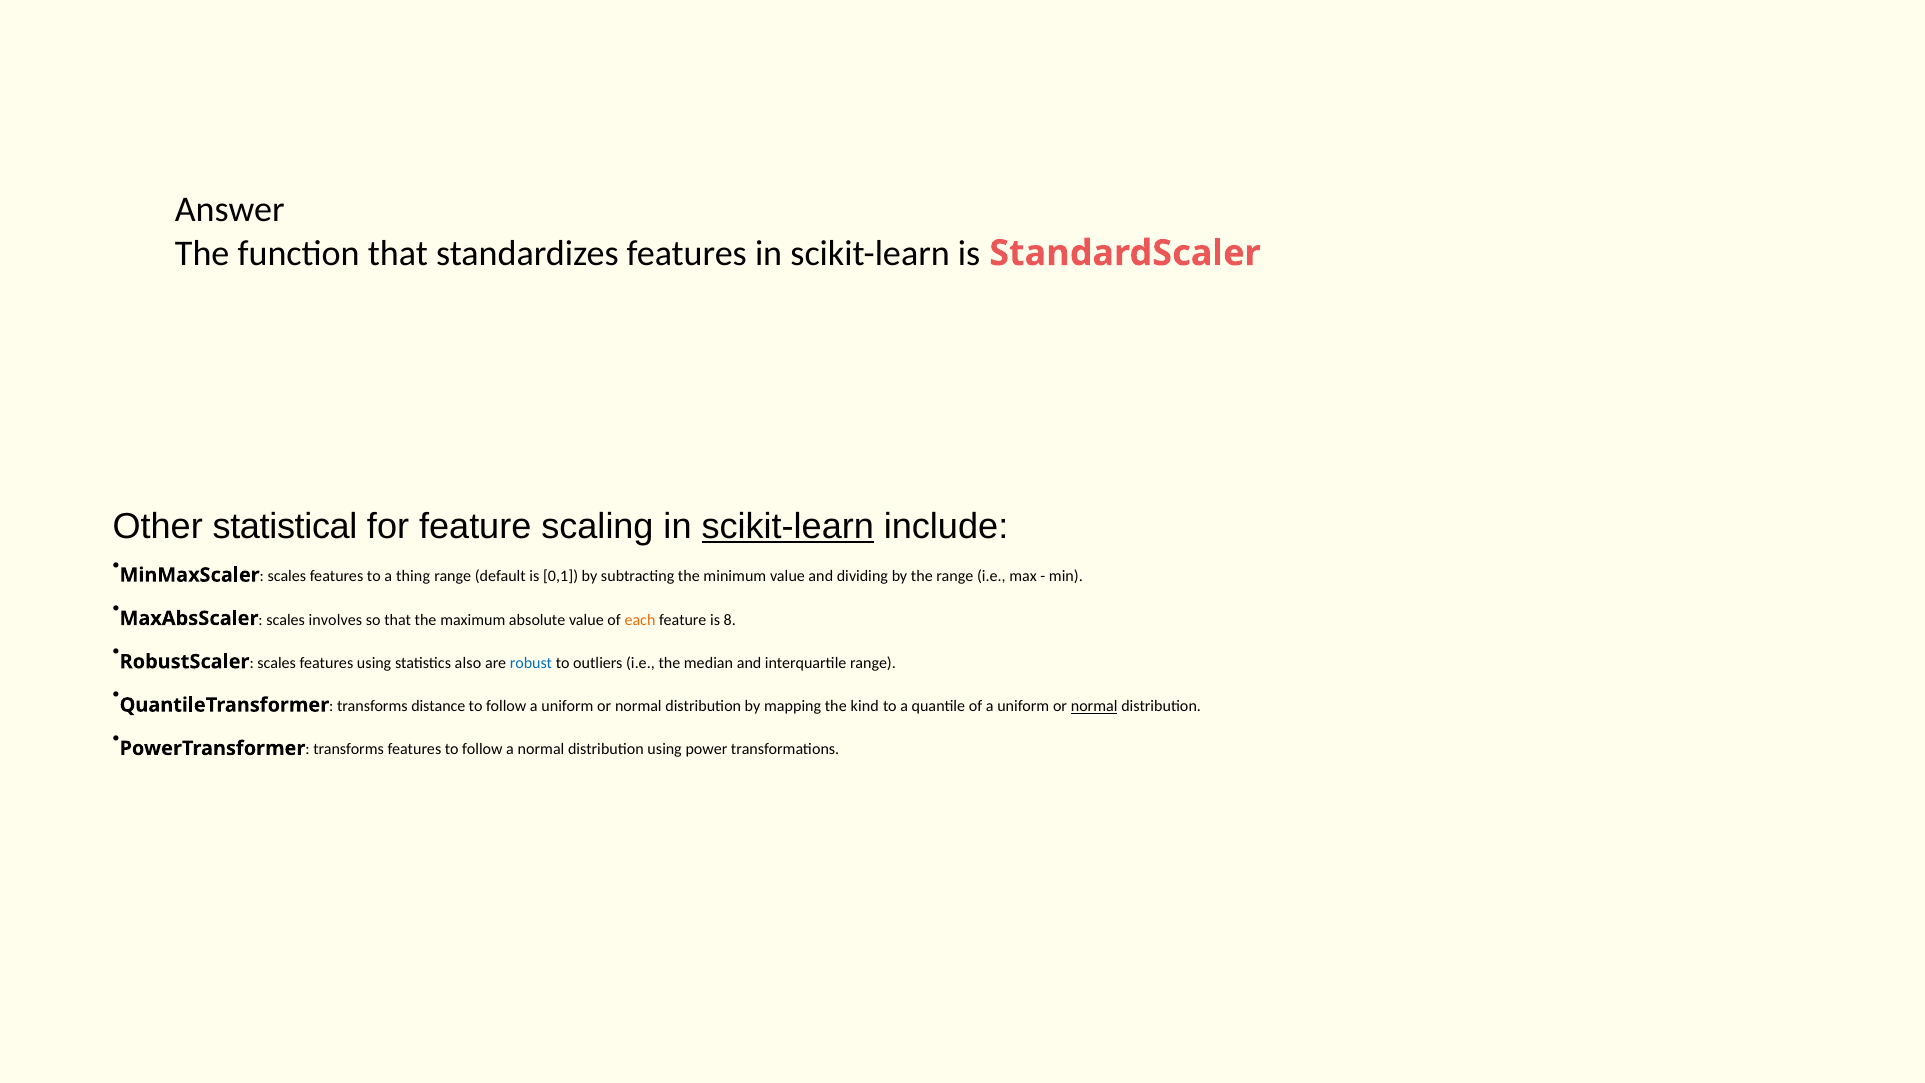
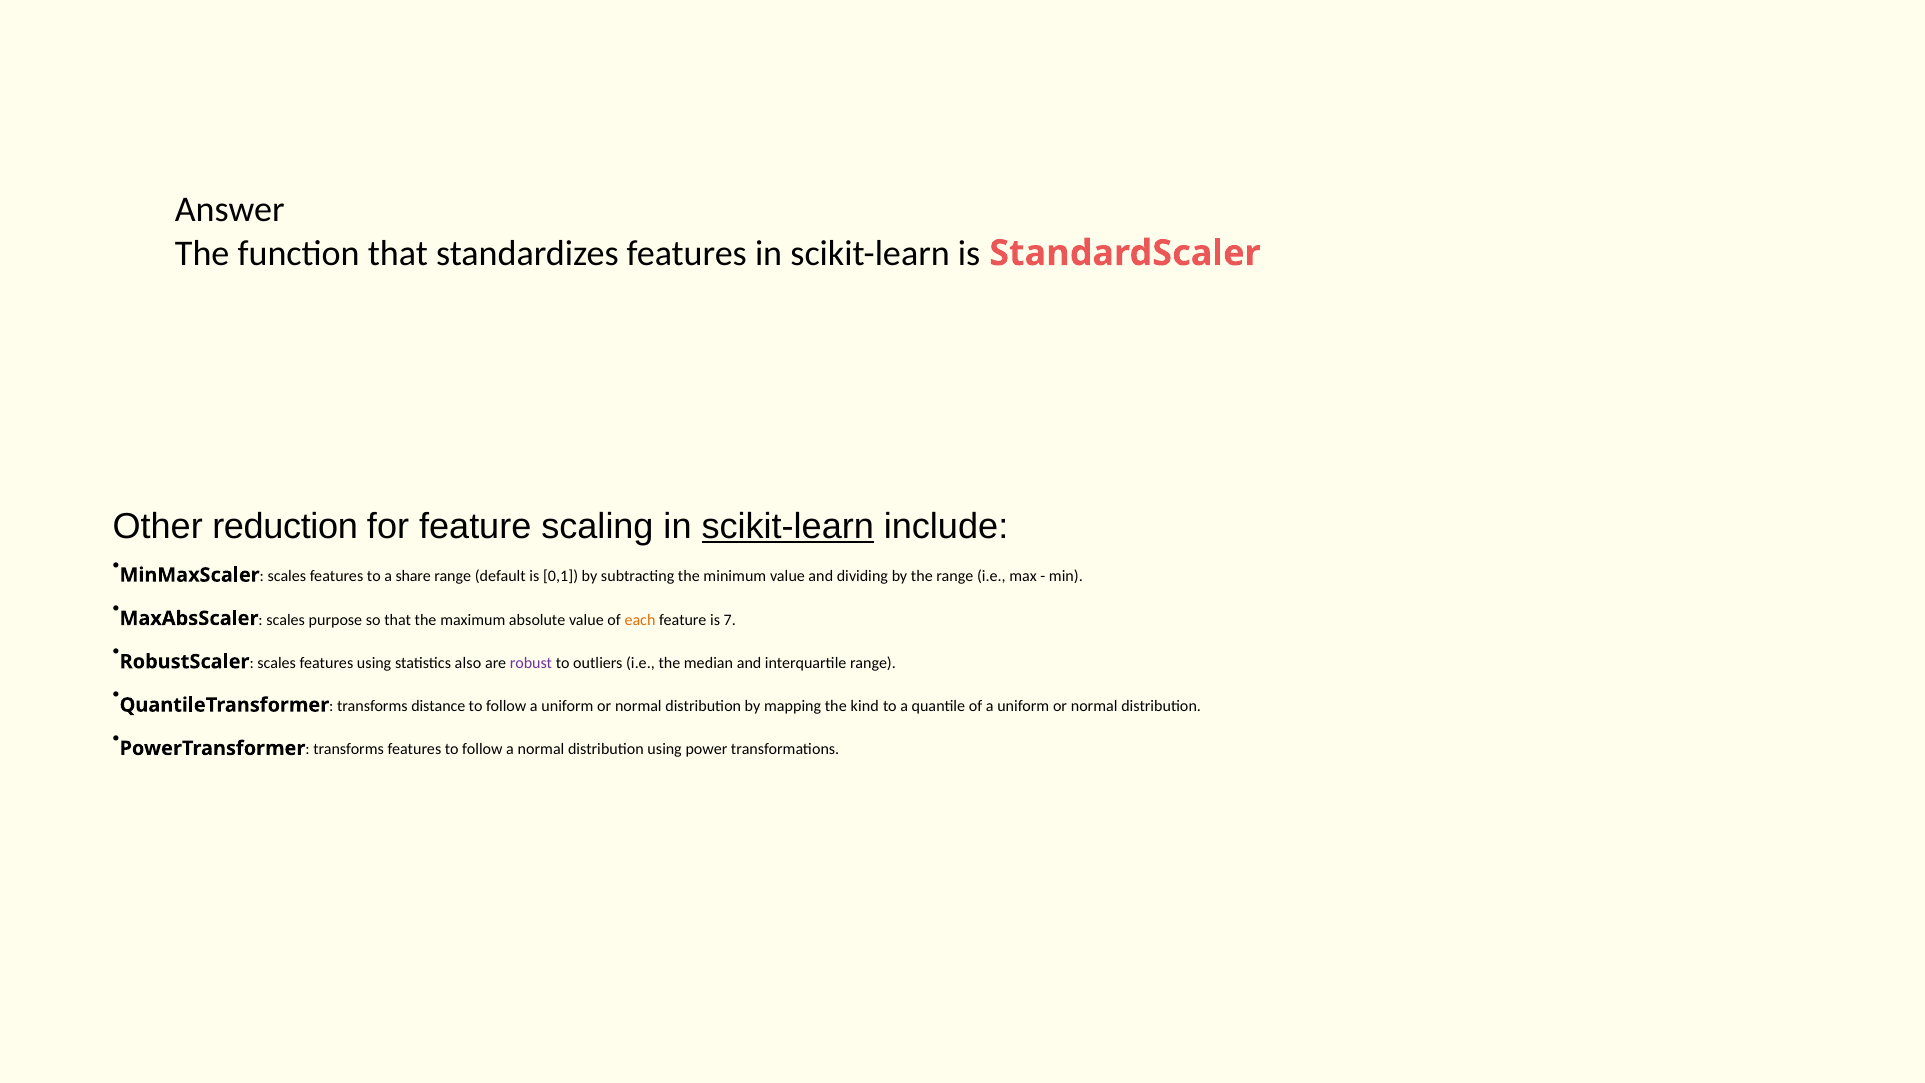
statistical: statistical -> reduction (285, 526)
thing: thing -> share (413, 576)
involves: involves -> purpose (335, 620)
8: 8 -> 7 (730, 620)
robust colour: blue -> purple (531, 663)
normal underline: present -> none (1094, 706)
